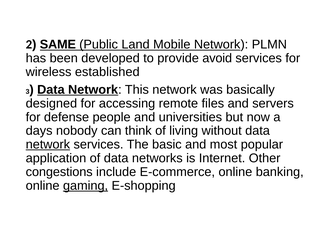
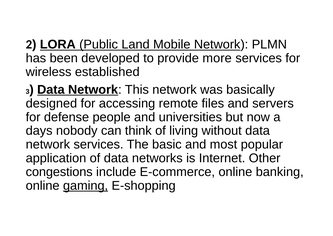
SAME: SAME -> LORA (58, 44)
avoid: avoid -> more (217, 58)
network underline: present -> none (48, 144)
